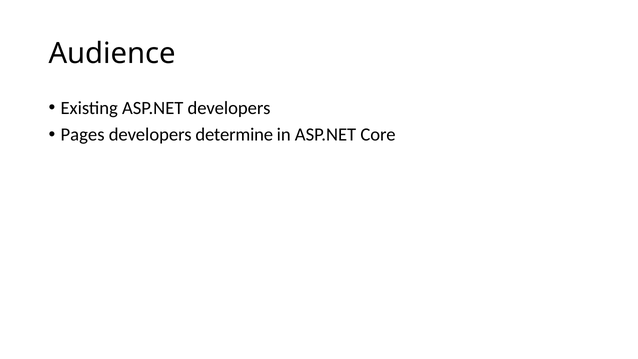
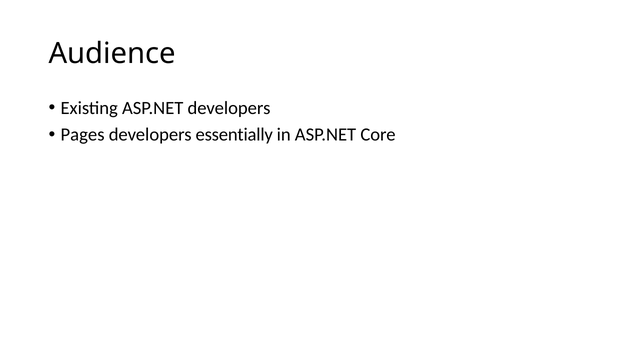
determine: determine -> essentially (234, 135)
